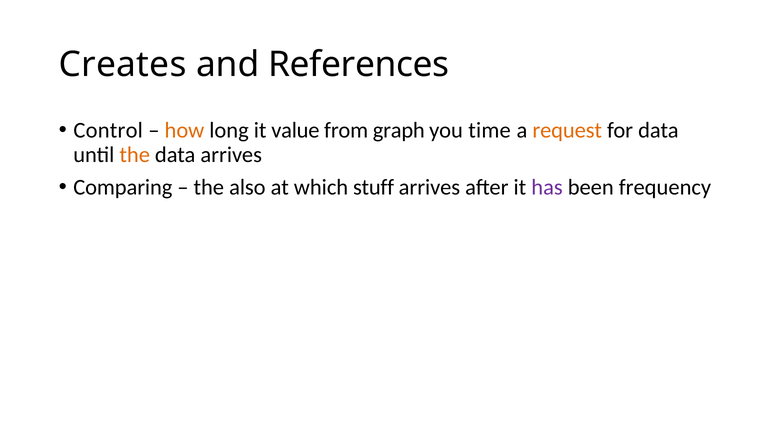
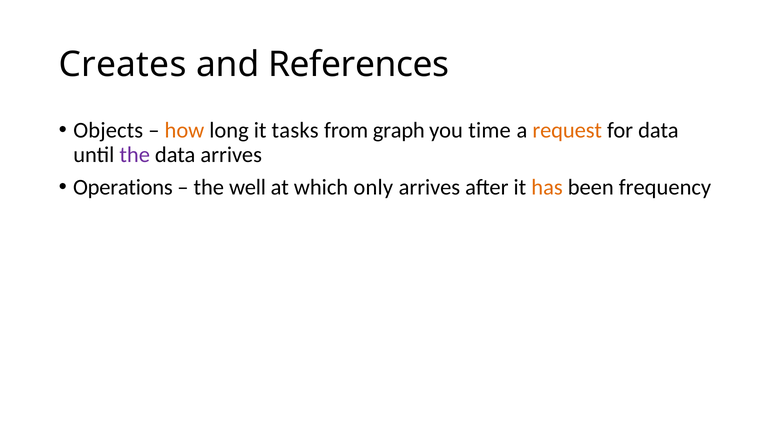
Control: Control -> Objects (108, 131)
value: value -> tasks (295, 131)
the colour: orange -> purple (135, 155)
Comparing: Comparing -> Operations (123, 187)
also: also -> well (247, 187)
stuff: stuff -> only (373, 187)
has colour: purple -> orange (547, 187)
